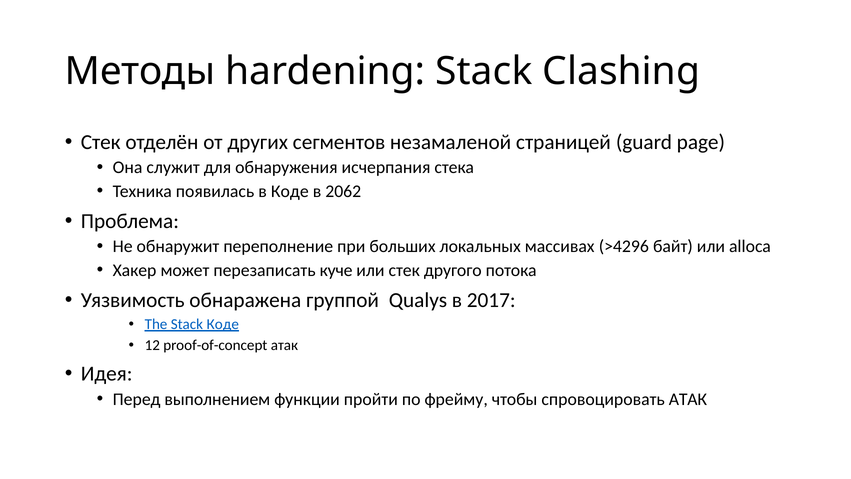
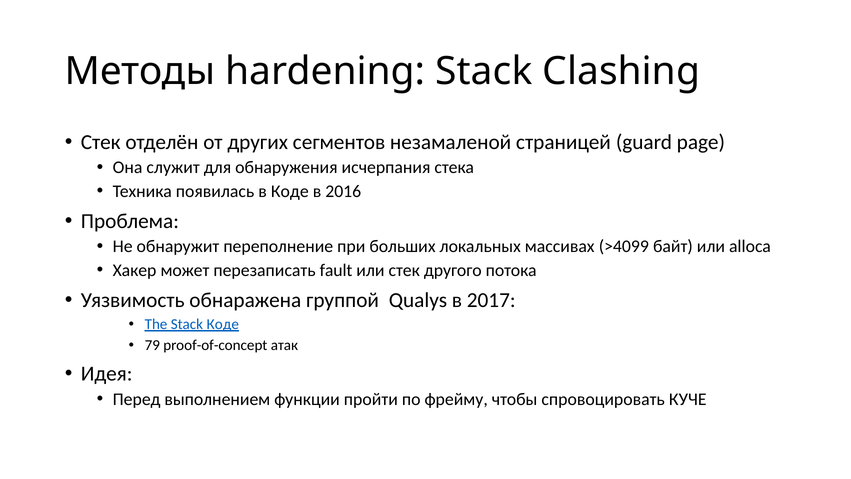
2062: 2062 -> 2016 (343, 191)
>4296: >4296 -> >4099 (624, 246)
куче: куче -> fault (336, 270)
12: 12 -> 79 (152, 345)
спровоцировать АТАК: АТАК -> КУЧЕ (688, 399)
